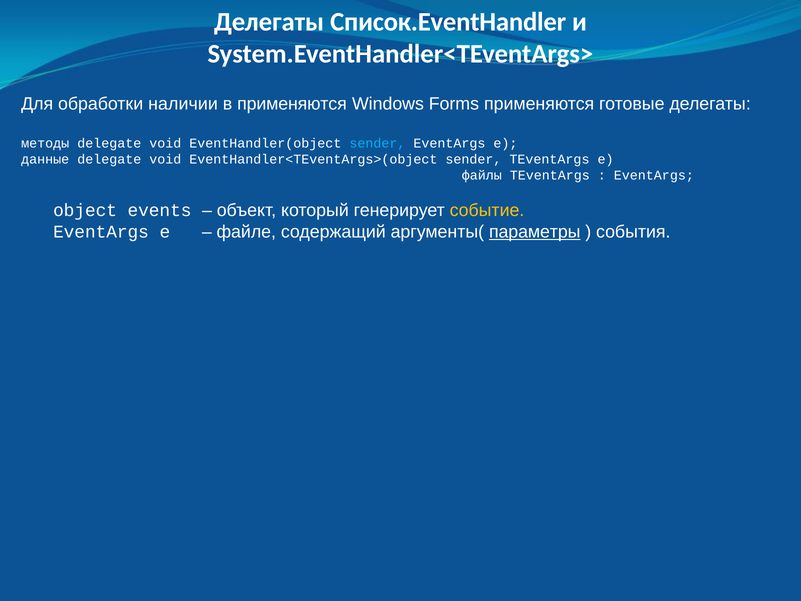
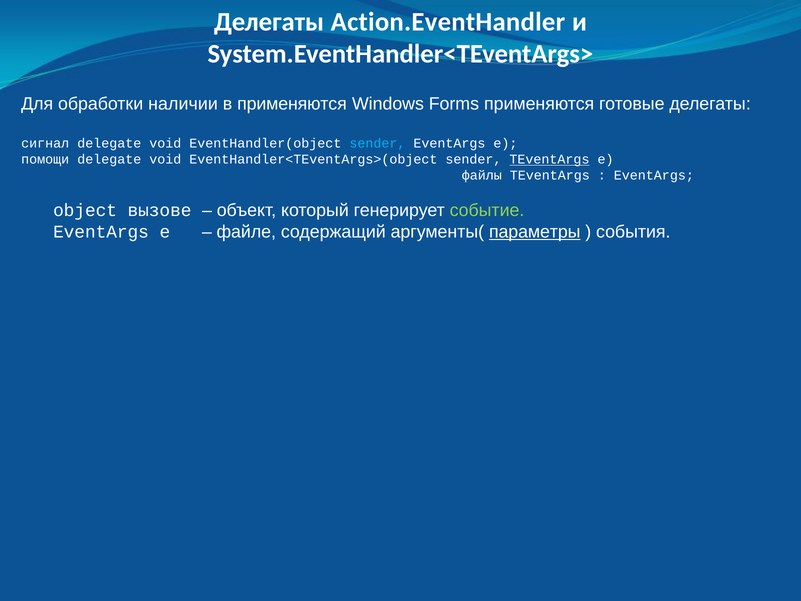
Список.EventHandler: Список.EventHandler -> Action.EventHandler (448, 22)
методы: методы -> сигнал (45, 143)
данные: данные -> помощи (45, 159)
TEventArgs underline: none -> present (549, 159)
events: events -> вызове (160, 210)
событие colour: yellow -> light green (487, 210)
